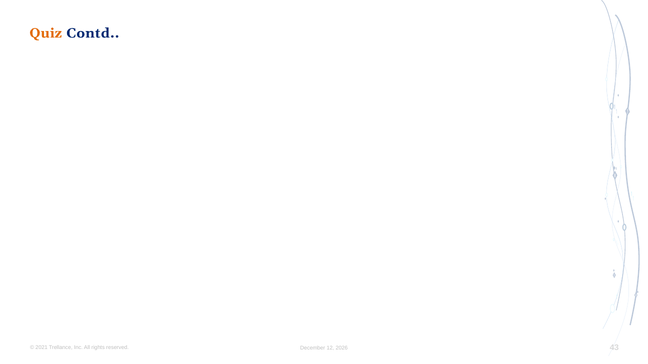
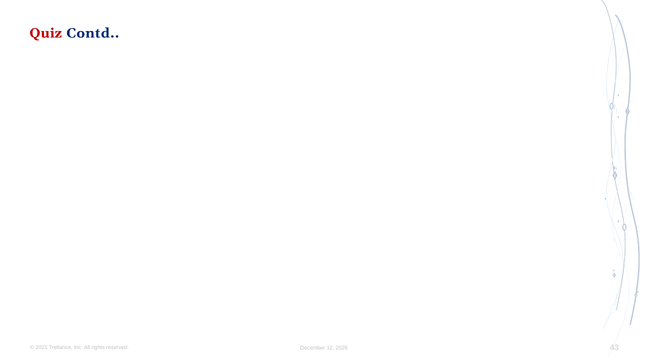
Quiz colour: orange -> red (46, 33)
